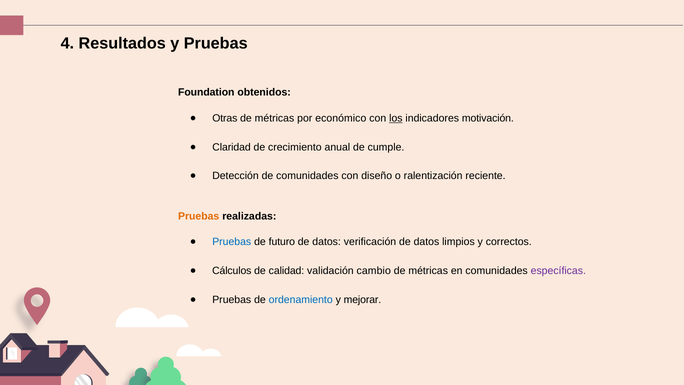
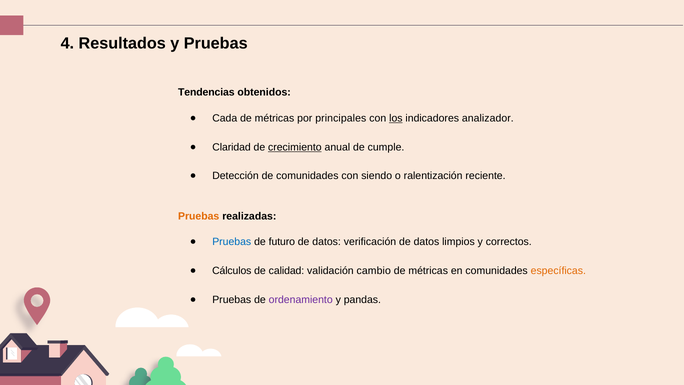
Foundation: Foundation -> Tendencias (206, 92)
Otras: Otras -> Cada (225, 118)
económico: económico -> principales (341, 118)
motivación: motivación -> analizador (488, 118)
crecimiento underline: none -> present (295, 147)
diseño: diseño -> siendo (377, 176)
específicas colour: purple -> orange (558, 271)
ordenamiento colour: blue -> purple (301, 300)
mejorar: mejorar -> pandas (362, 300)
